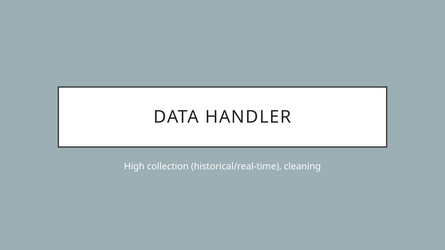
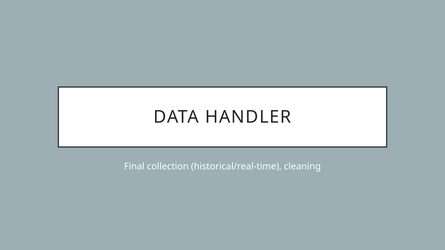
High: High -> Final (134, 167)
